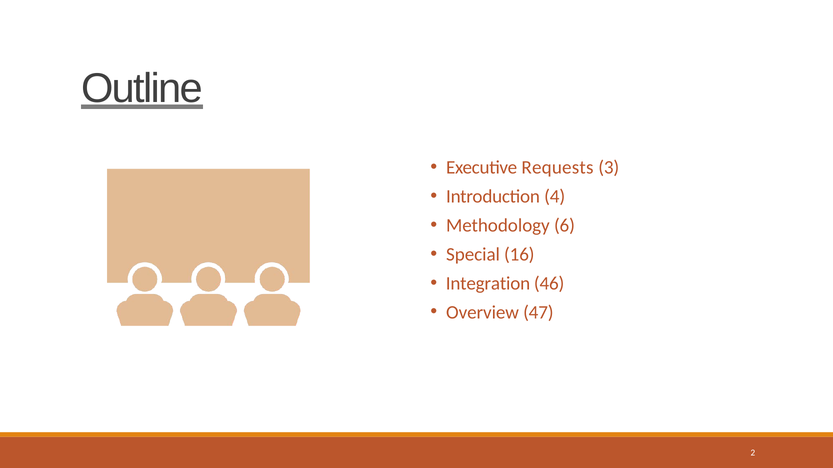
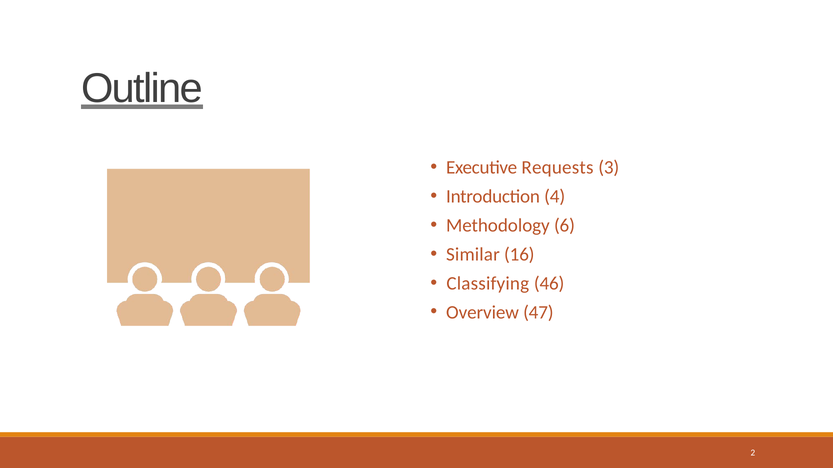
Special: Special -> Similar (473, 255)
Integration: Integration -> Classifying (488, 284)
